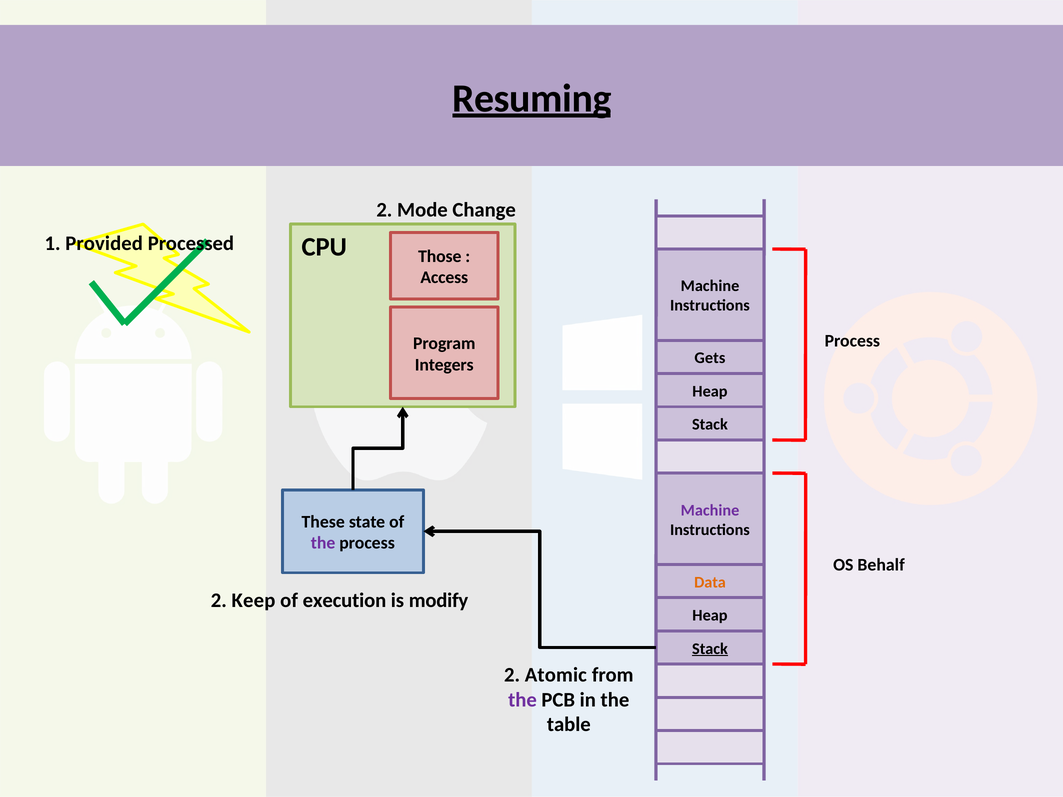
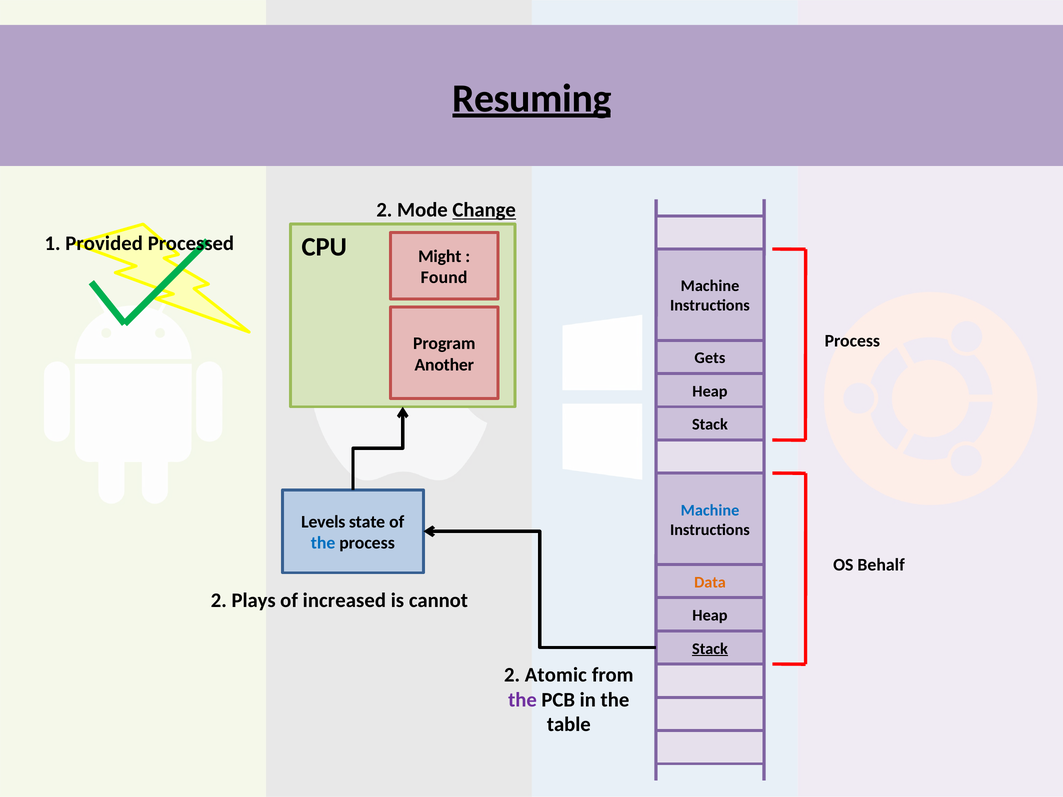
Change underline: none -> present (484, 210)
Those: Those -> Might (440, 256)
Access: Access -> Found (444, 278)
Integers: Integers -> Another (444, 365)
Machine colour: purple -> blue (710, 510)
These: These -> Levels (323, 522)
the colour: purple -> blue (323, 543)
Keep: Keep -> Plays (254, 600)
execution: execution -> increased (344, 600)
modify: modify -> cannot (438, 600)
